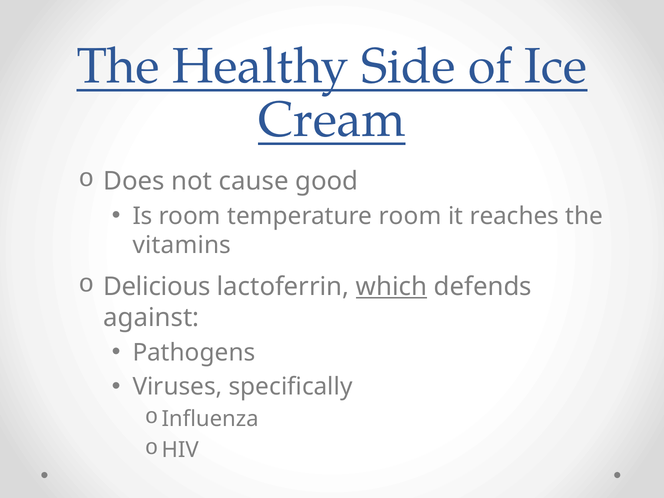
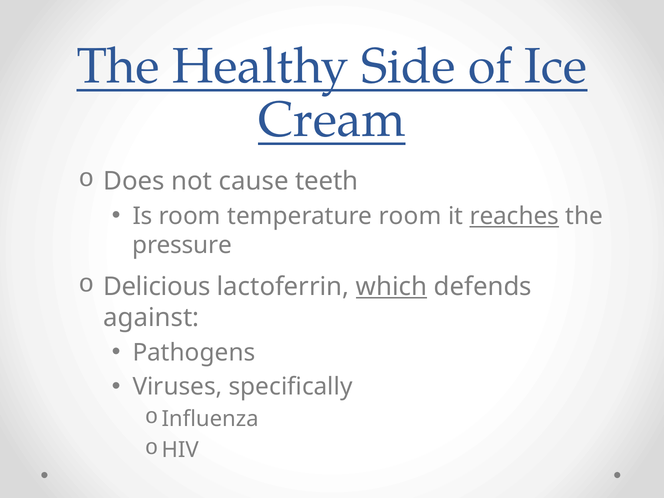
good: good -> teeth (327, 181)
reaches underline: none -> present (514, 216)
vitamins: vitamins -> pressure (182, 245)
